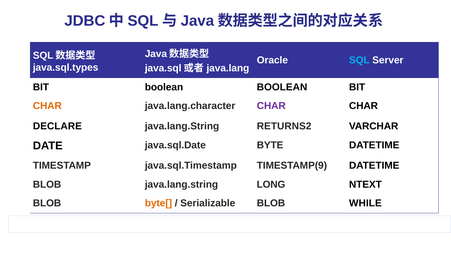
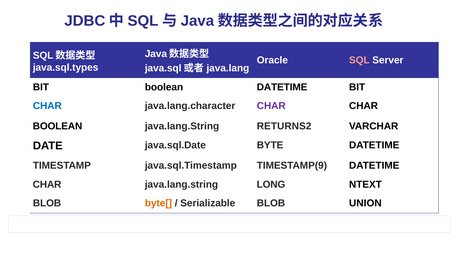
SQL colour: light blue -> pink (359, 60)
boolean BOOLEAN: BOOLEAN -> DATETIME (282, 87)
CHAR colour: orange -> blue (47, 106)
DECLARE: DECLARE -> BOOLEAN (58, 126)
BLOB: BLOB -> CHAR (47, 184)
WHILE: WHILE -> UNION (365, 203)
